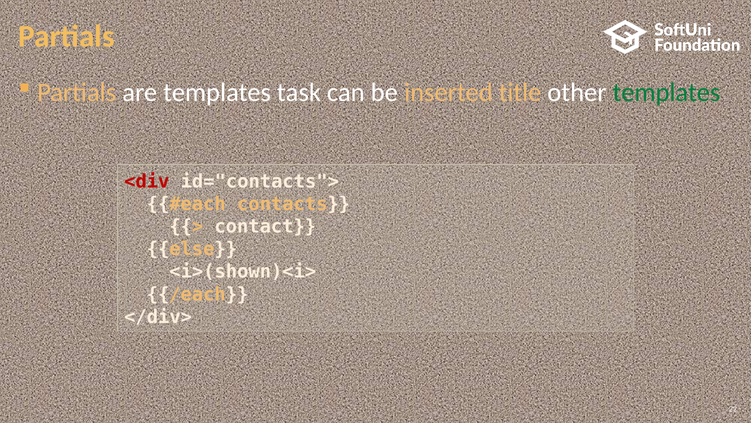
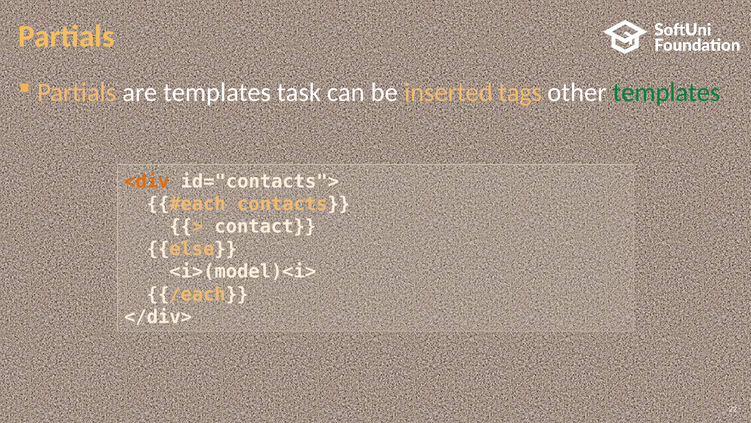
title: title -> tags (520, 93)
<div colour: red -> orange (147, 181)
<i>(shown)<i>: <i>(shown)<i> -> <i>(model)<i> (243, 271)
